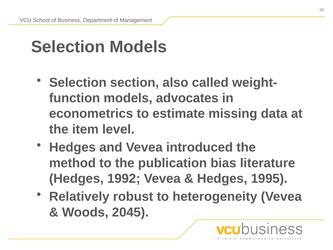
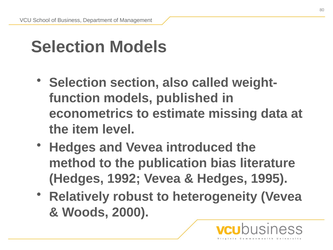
advocates: advocates -> published (187, 98)
2045: 2045 -> 2000 (130, 212)
